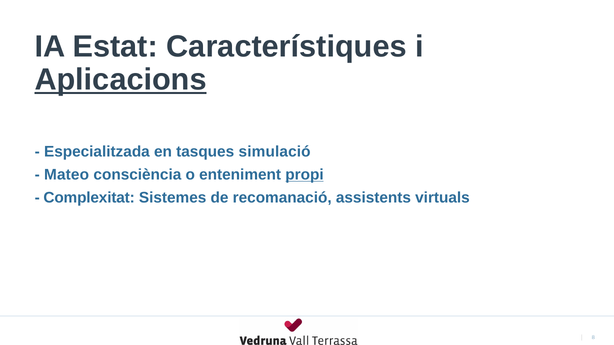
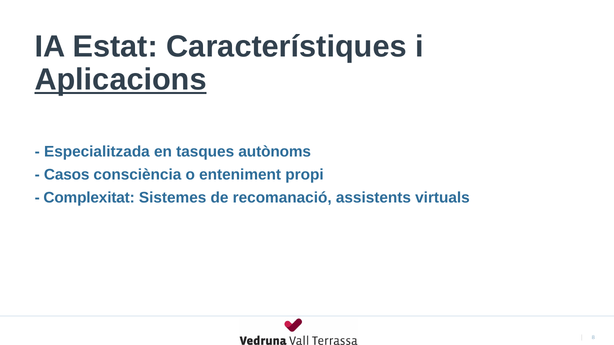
simulació: simulació -> autònoms (275, 152)
Mateo: Mateo -> Casos (67, 175)
propi underline: present -> none (304, 175)
